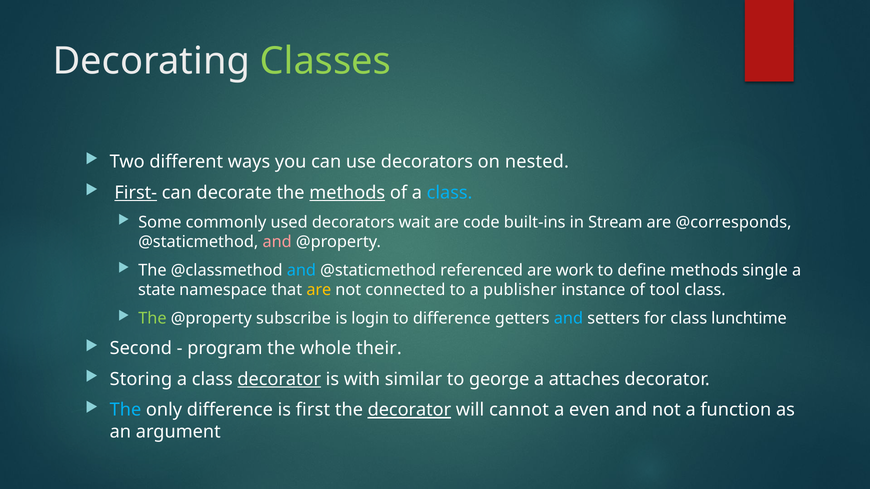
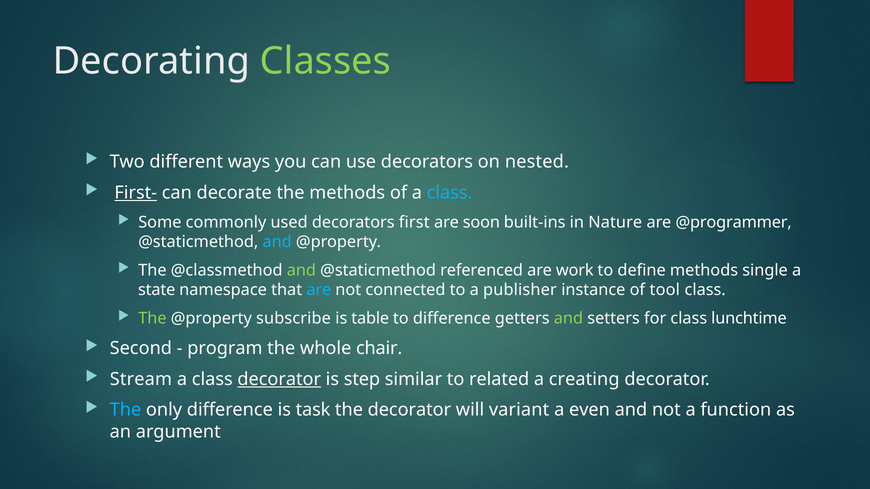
methods underline: present -> none (347, 193)
wait: wait -> first (414, 222)
code: code -> soon (481, 222)
Stream: Stream -> Nature (615, 222)
@corresponds: @corresponds -> @programmer (734, 222)
and colour: pink -> light blue (277, 242)
and colour: light blue -> light green (301, 271)
are colour: yellow -> light blue (319, 290)
login: login -> table (370, 319)
and colour: light blue -> light green (568, 319)
their: their -> chair (379, 349)
Storing: Storing -> Stream (141, 379)
with: with -> step (362, 379)
george: george -> related (499, 379)
attaches: attaches -> creating (584, 379)
first: first -> task (313, 410)
decorator underline: present -> none (409, 410)
cannot: cannot -> variant (519, 410)
